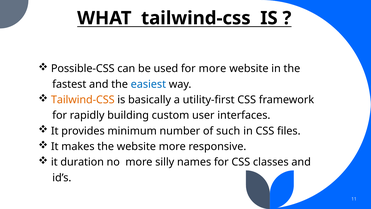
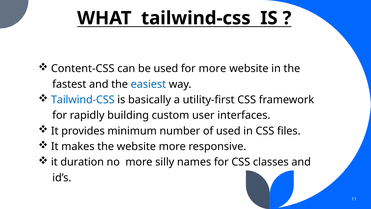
Possible-CSS: Possible-CSS -> Content-CSS (83, 69)
Tailwind-CSS colour: orange -> blue (83, 100)
of such: such -> used (228, 131)
